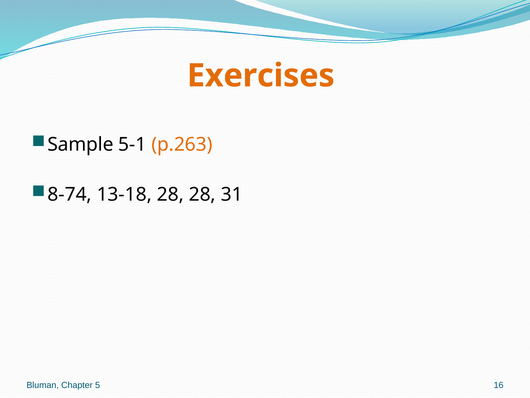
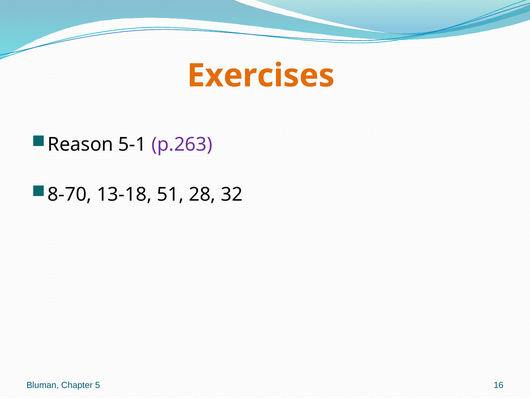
Sample: Sample -> Reason (81, 144)
p.263 colour: orange -> purple (182, 144)
8-74: 8-74 -> 8-70 (70, 194)
13-18 28: 28 -> 51 (170, 194)
31: 31 -> 32 (232, 194)
